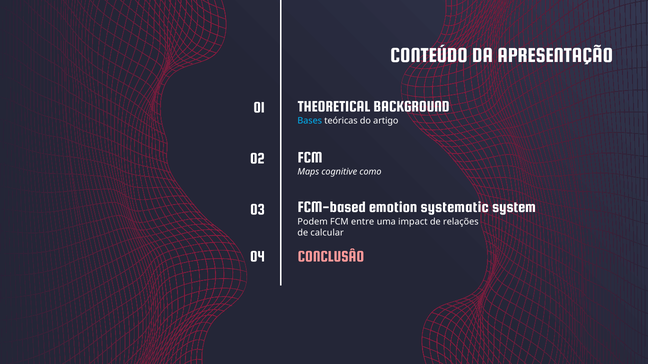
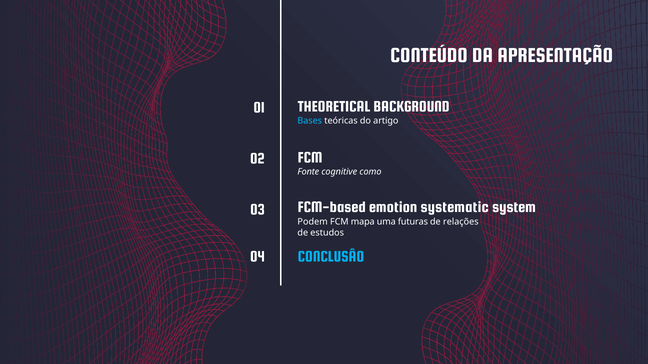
Maps: Maps -> Fonte (308, 172)
entre: entre -> mapa (363, 222)
impact: impact -> futuras (413, 222)
calcular: calcular -> estudos (327, 233)
CONCLUSÂO colour: pink -> light blue (331, 257)
